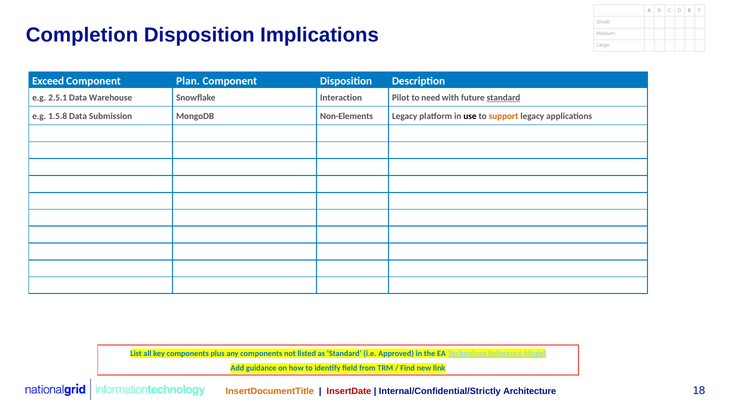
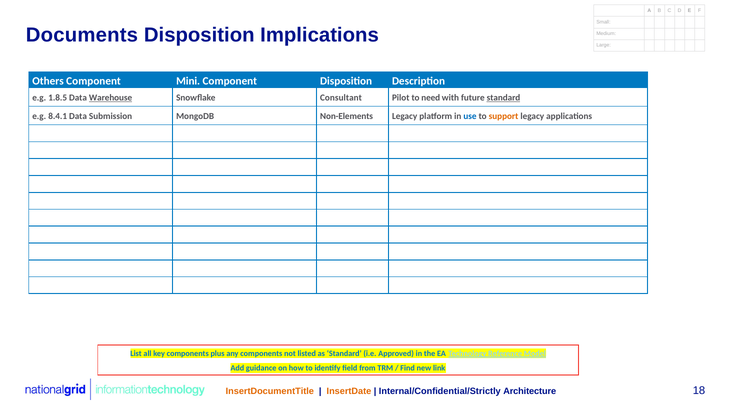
Completion: Completion -> Documents (82, 35)
Exceed: Exceed -> Others (48, 81)
Plan: Plan -> Mini (188, 81)
2.5.1: 2.5.1 -> 1.8.5 (58, 98)
Warehouse underline: none -> present (111, 98)
Interaction: Interaction -> Consultant (341, 98)
1.5.8: 1.5.8 -> 8.4.1 (58, 117)
use colour: black -> blue (470, 117)
InsertDate colour: red -> orange (349, 391)
